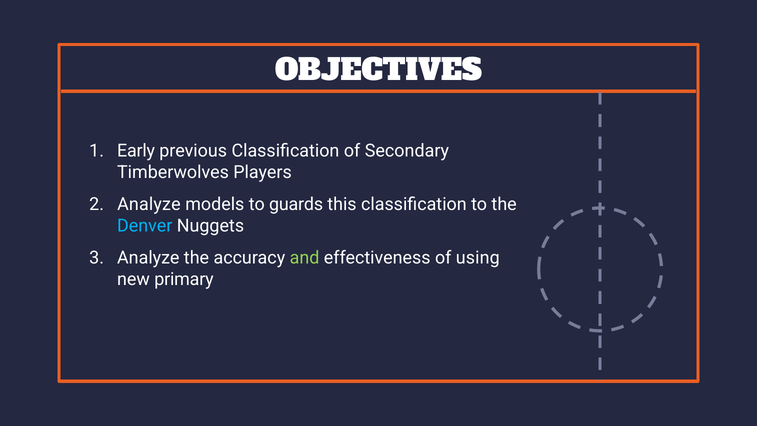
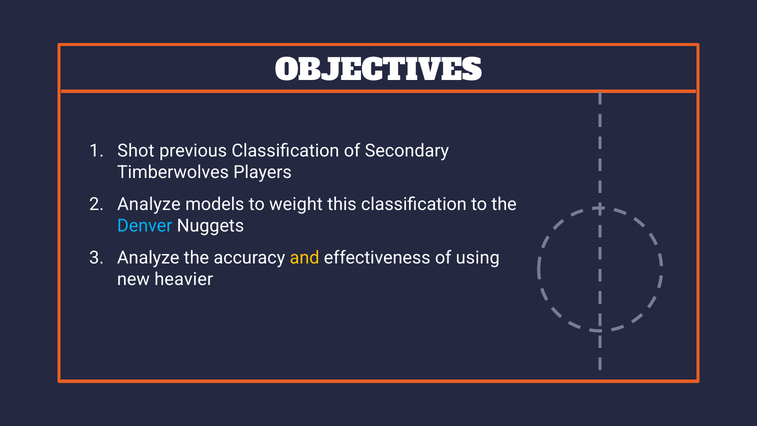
Early: Early -> Shot (136, 151)
guards: guards -> weight (296, 204)
and colour: light green -> yellow (304, 258)
primary: primary -> heavier (184, 279)
